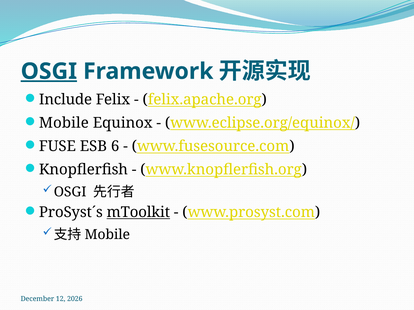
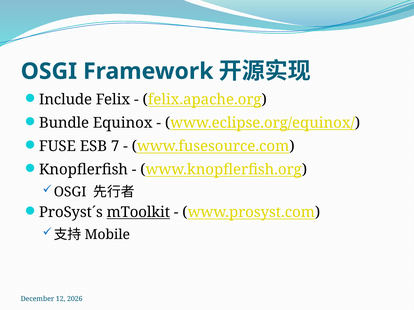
OSGI underline: present -> none (49, 71)
Mobile: Mobile -> Bundle (64, 123)
6: 6 -> 7 (115, 146)
